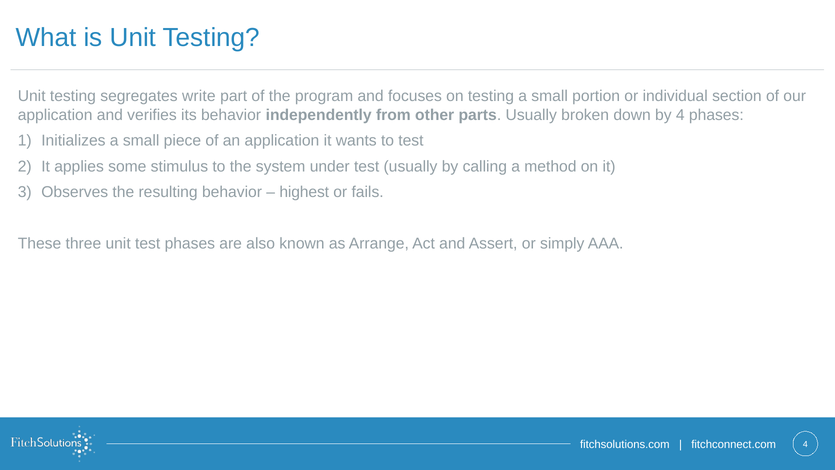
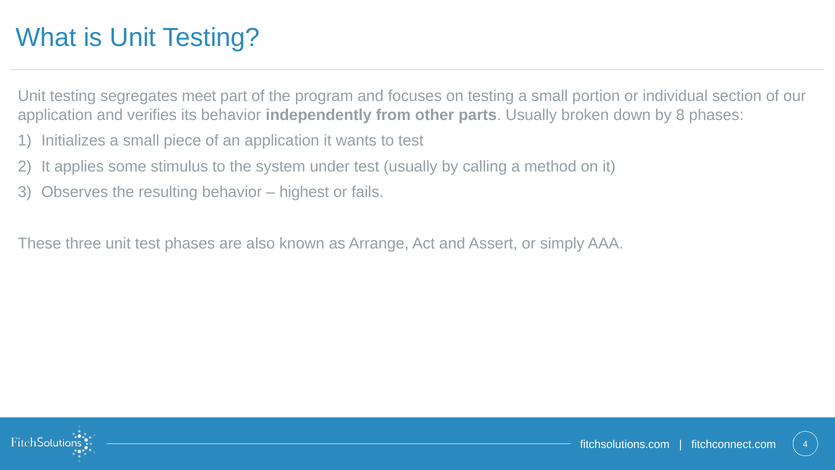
write: write -> meet (199, 96)
by 4: 4 -> 8 (680, 115)
